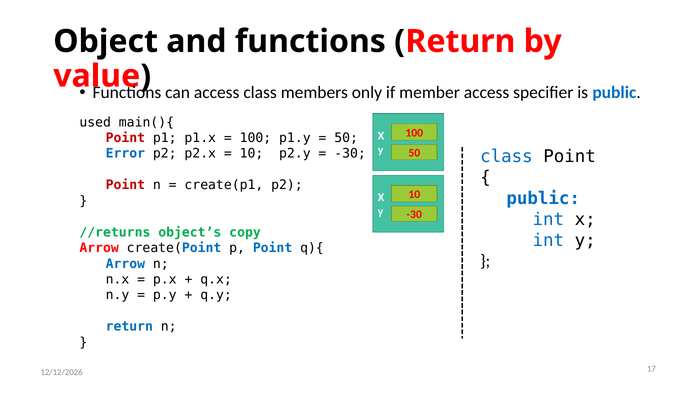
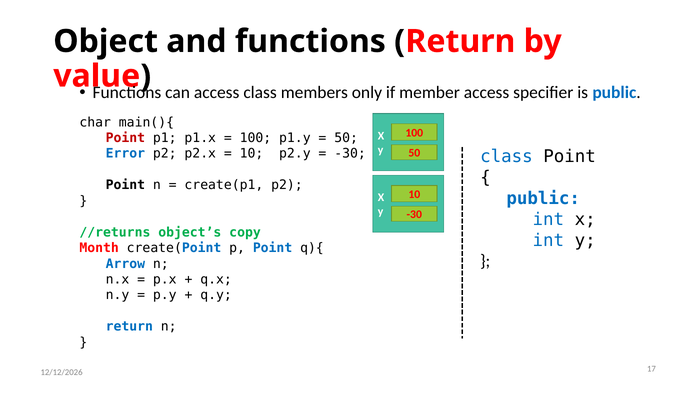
used: used -> char (95, 122)
Point colour: red -> black (125, 185)
Arrow: Arrow -> Month (99, 248)
